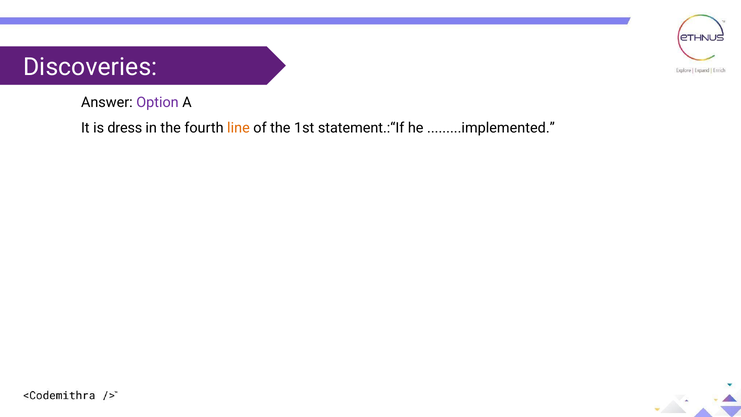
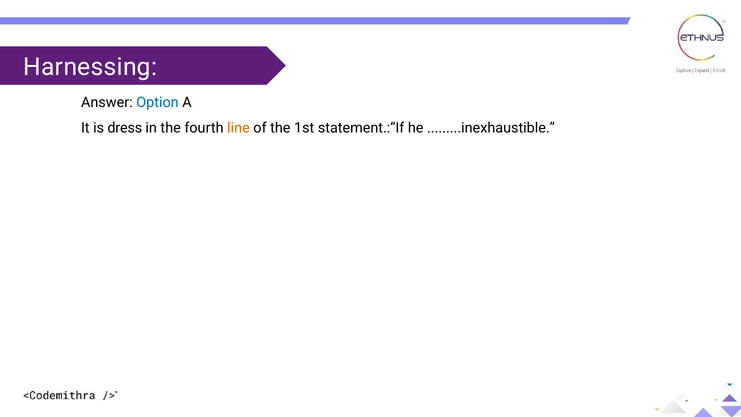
Discoveries: Discoveries -> Harnessing (90, 67)
Option colour: purple -> blue (157, 102)
.........implemented: .........implemented -> .........inexhaustible (491, 128)
